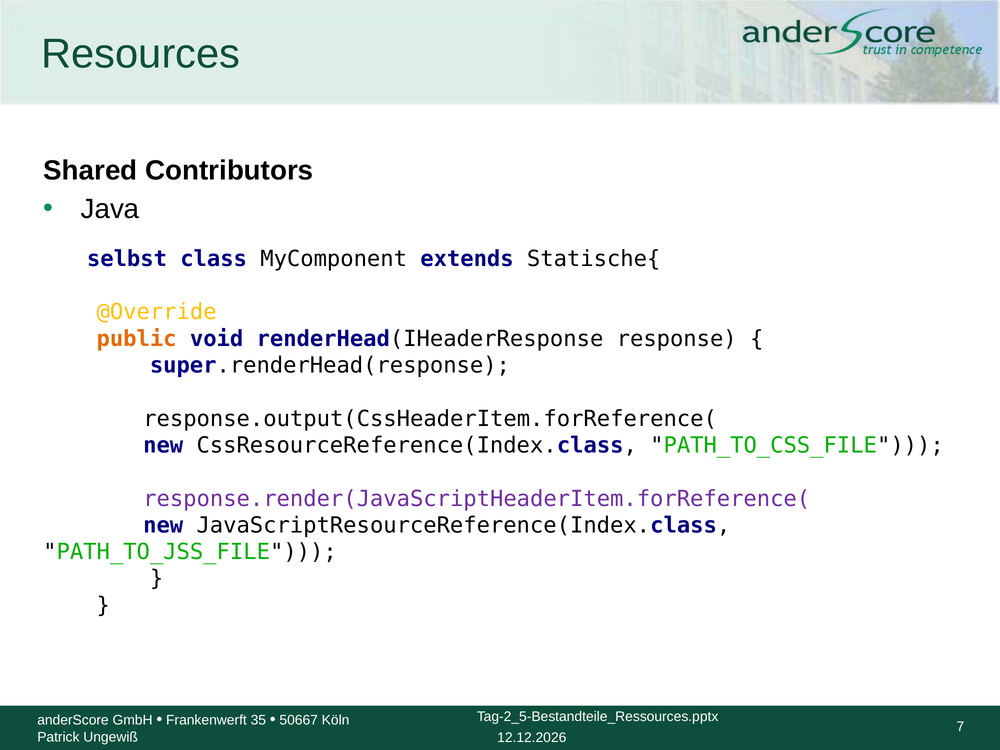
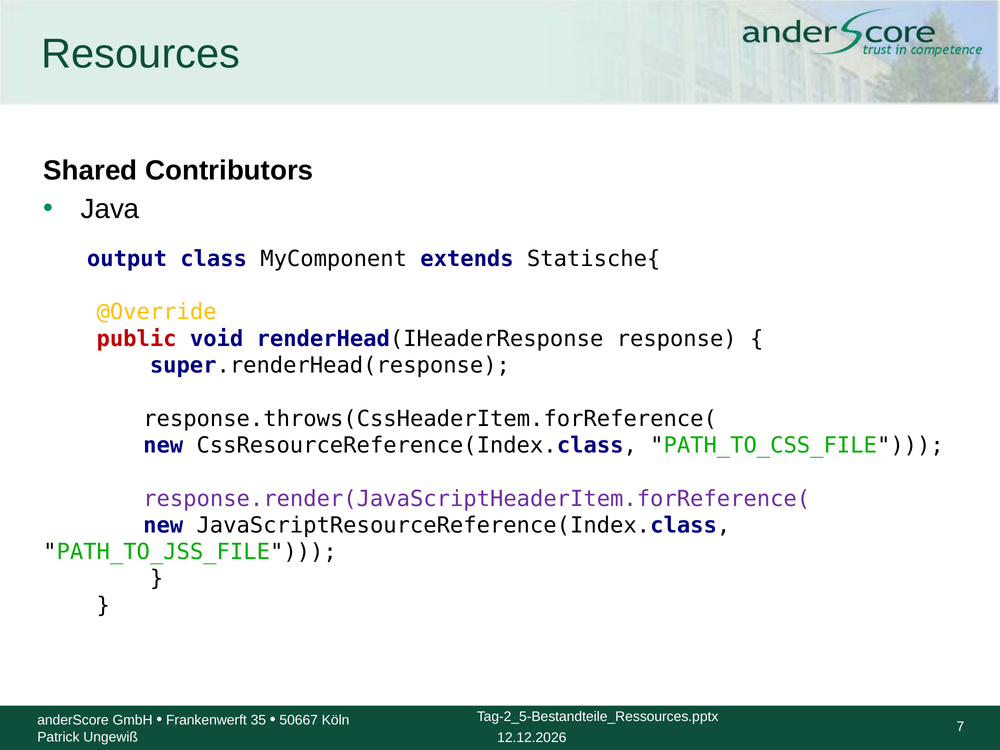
selbst: selbst -> output (127, 259)
public colour: orange -> red (137, 339)
response.output(CssHeaderItem.forReference(: response.output(CssHeaderItem.forReference( -> response.throws(CssHeaderItem.forReference( (430, 419)
